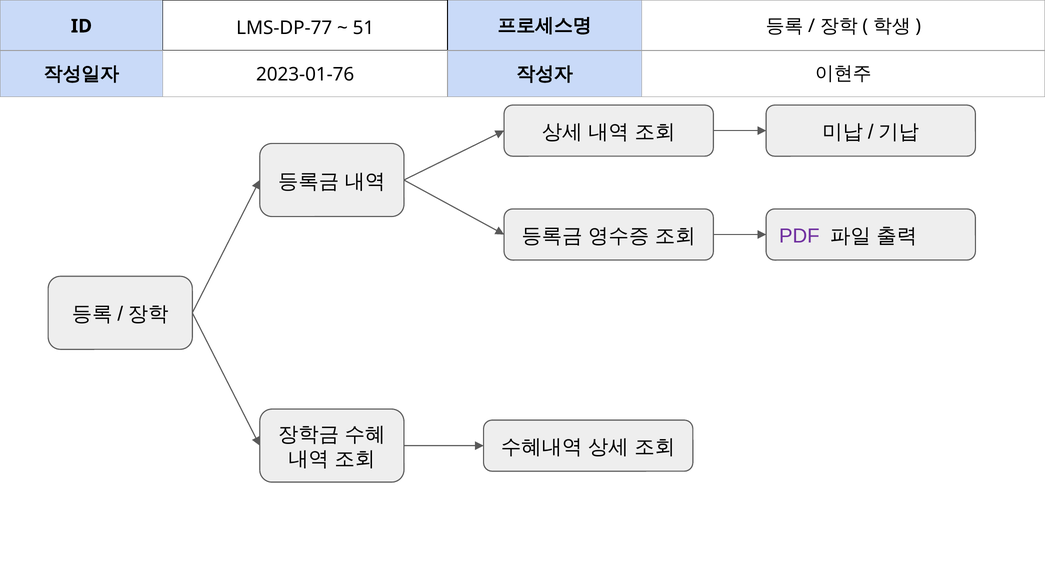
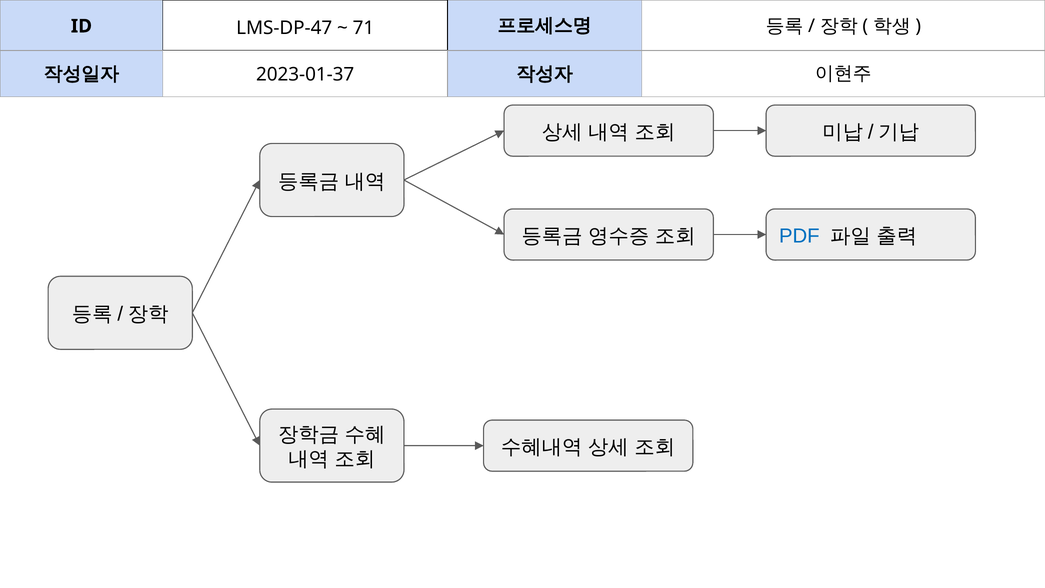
LMS-DP-77: LMS-DP-77 -> LMS-DP-47 (284, 28)
51: 51 -> 71 (363, 28)
2023-01-76: 2023-01-76 -> 2023-01-37 (305, 74)
PDF colour: purple -> blue (799, 236)
